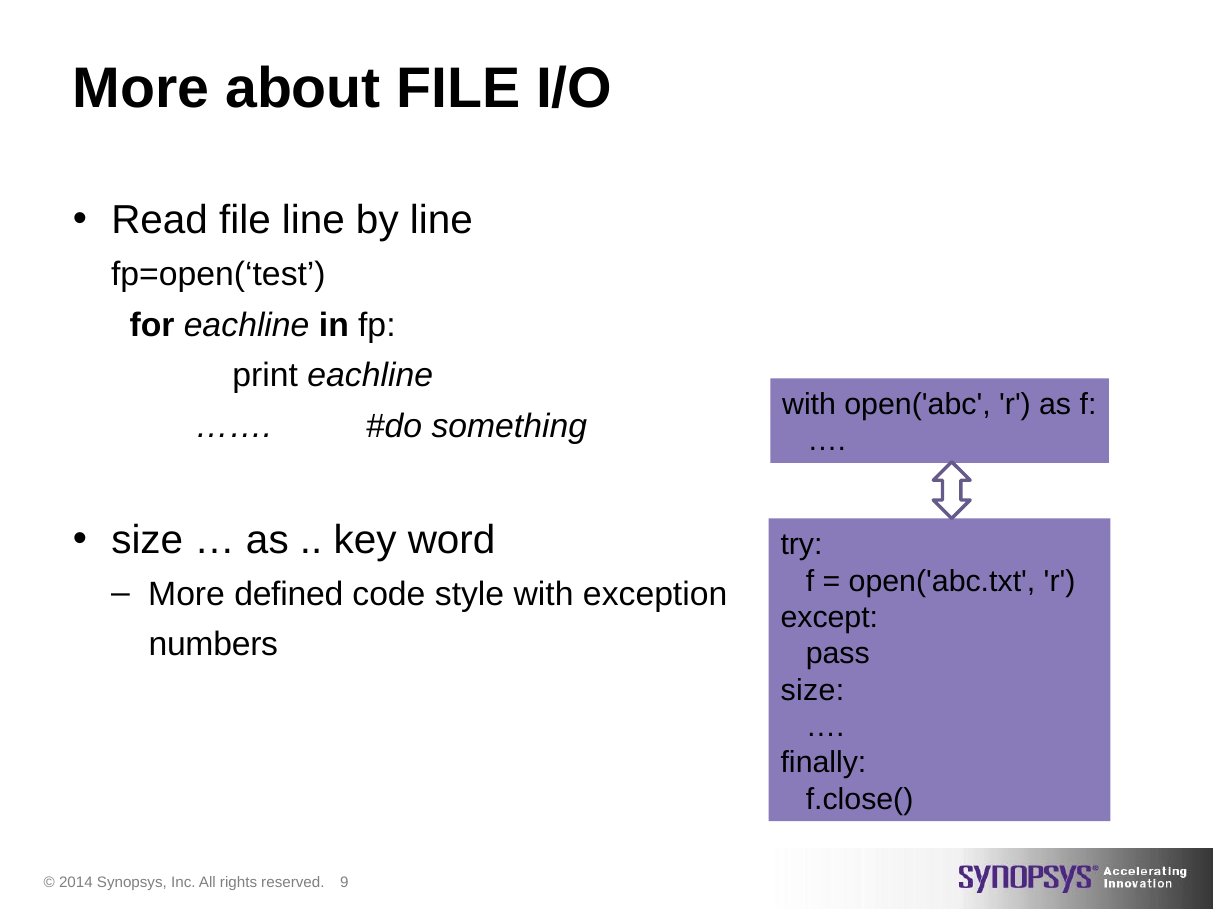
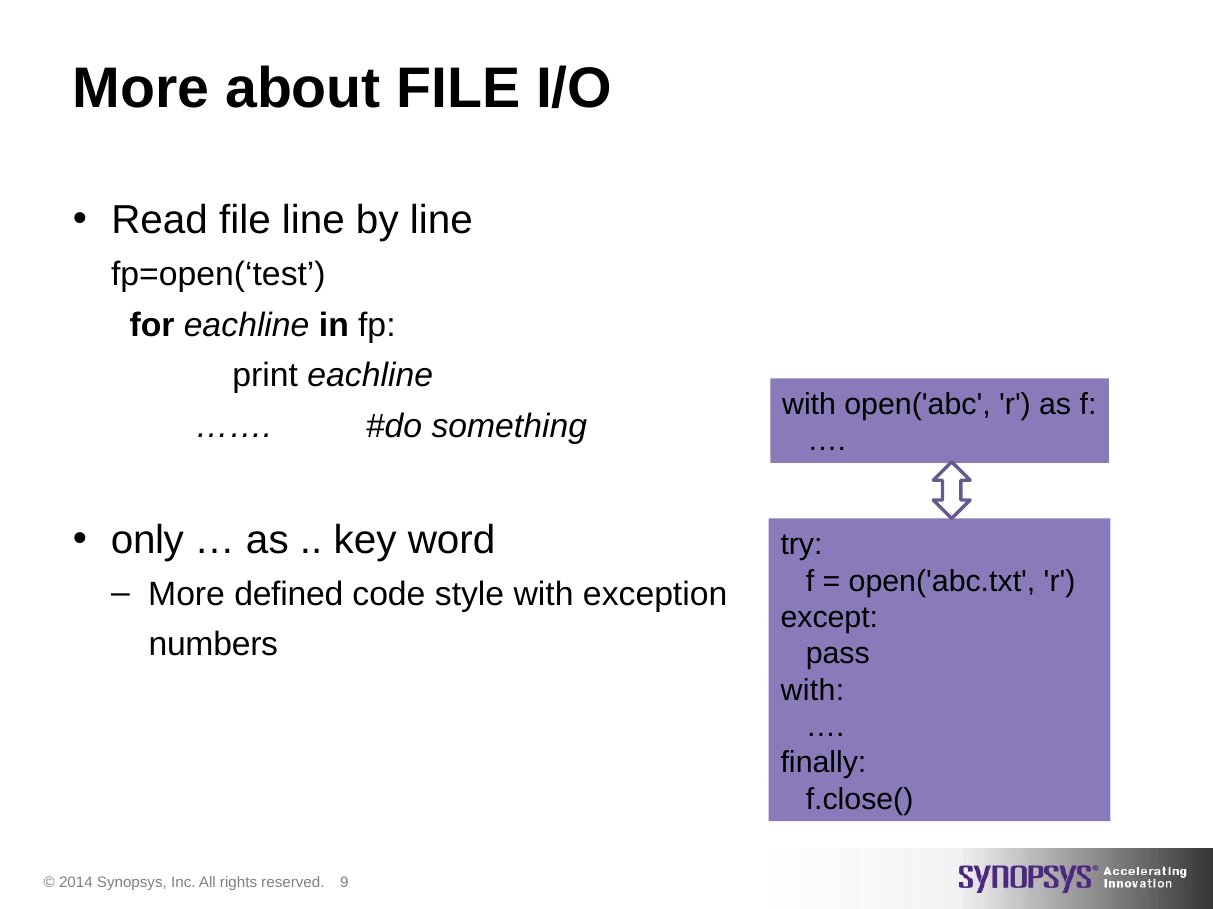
size: size -> only (147, 540)
size: size -> with (812, 691)
